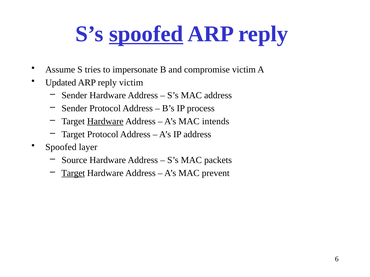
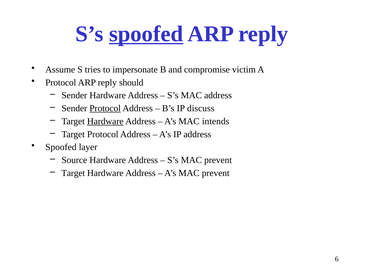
Updated: Updated -> Protocol (61, 83)
reply victim: victim -> should (131, 83)
Protocol underline: none -> present (105, 109)
process: process -> discuss (201, 109)
S’s MAC packets: packets -> prevent (218, 160)
Target underline: present -> none (73, 173)
